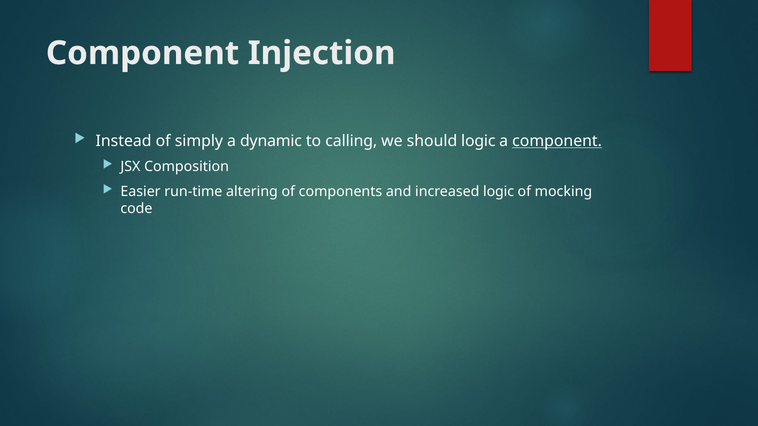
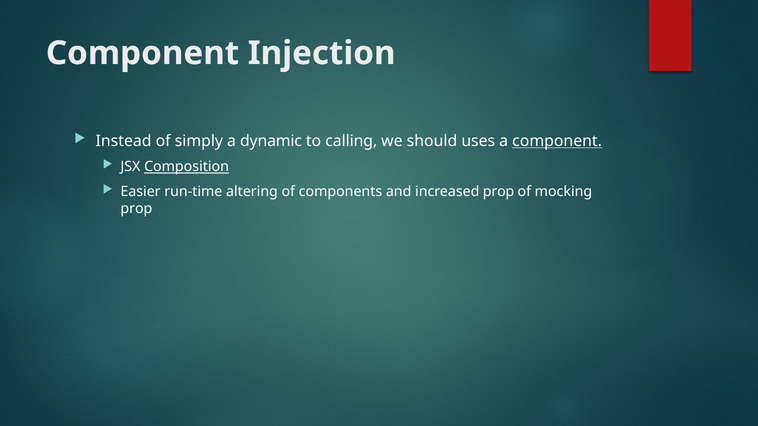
should logic: logic -> uses (478, 141)
Composition underline: none -> present (187, 167)
increased logic: logic -> prop (499, 192)
code: code -> prop (136, 209)
